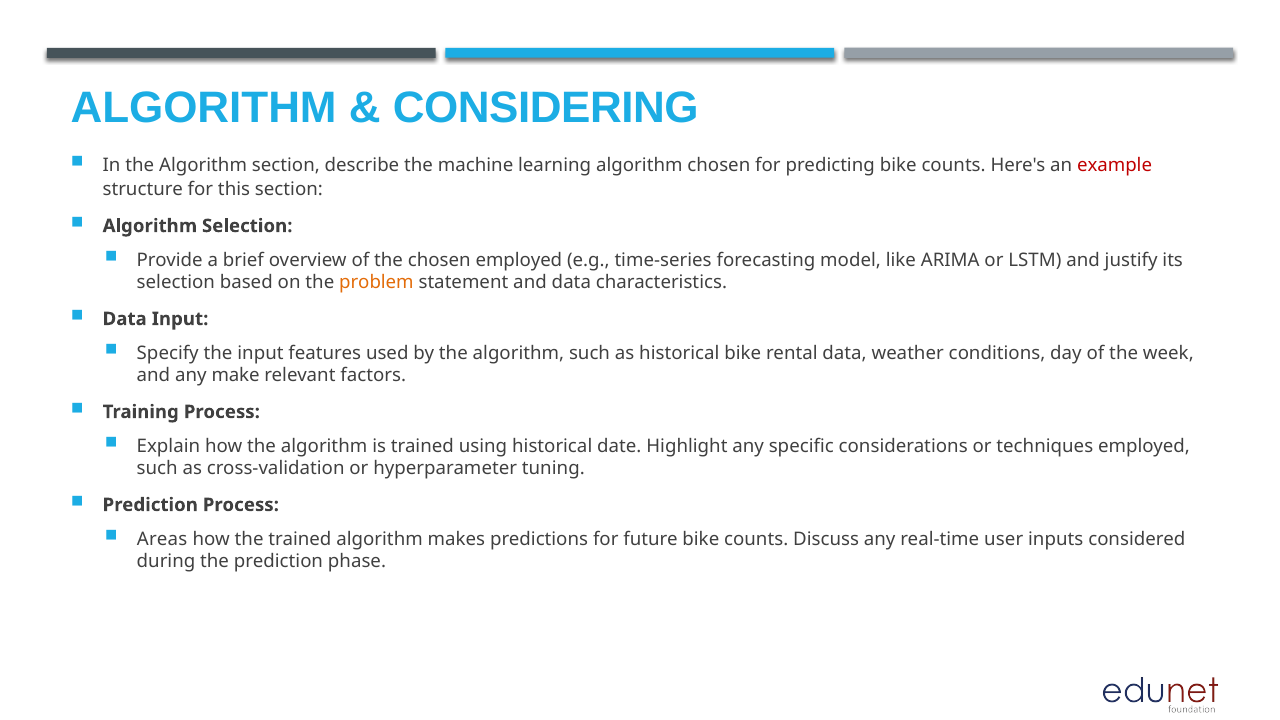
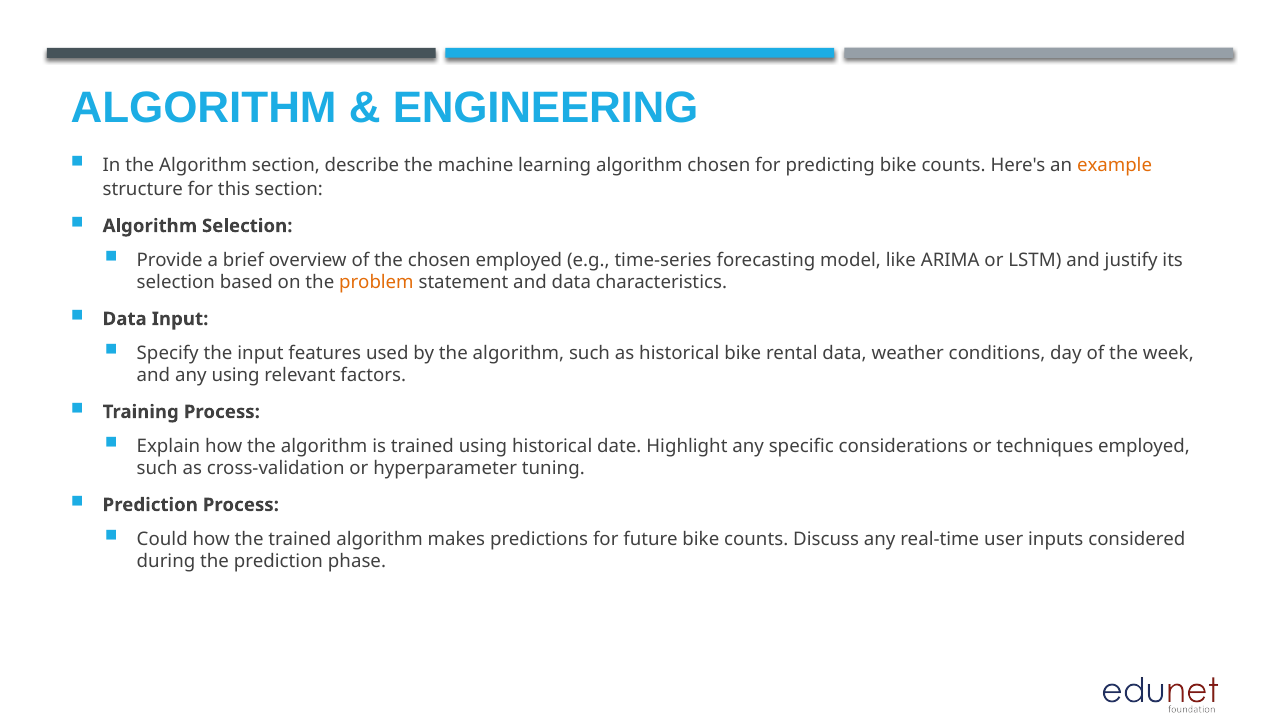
CONSIDERING: CONSIDERING -> ENGINEERING (546, 108)
example colour: red -> orange (1115, 165)
any make: make -> using (236, 375)
Areas: Areas -> Could (162, 539)
